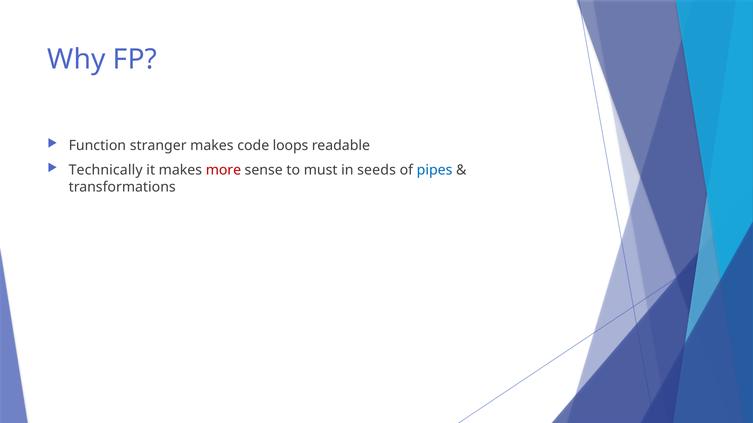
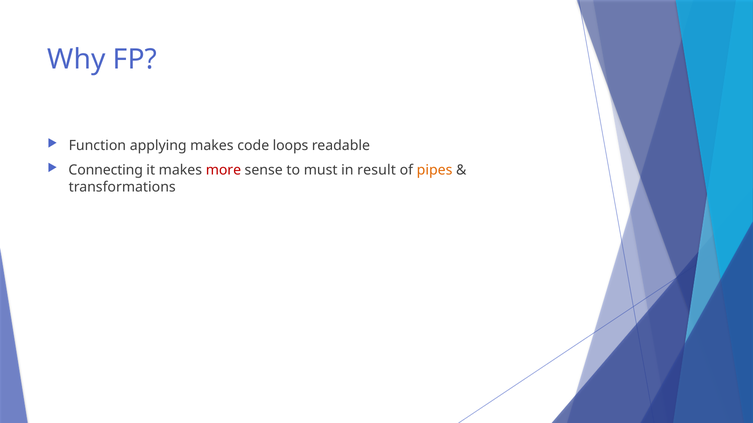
stranger: stranger -> applying (158, 146)
Technically: Technically -> Connecting (106, 171)
seeds: seeds -> result (377, 171)
pipes colour: blue -> orange (435, 171)
